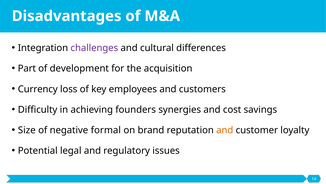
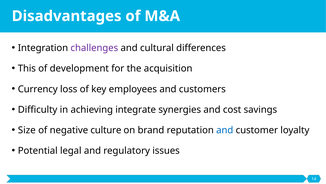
Part: Part -> This (27, 68)
founders: founders -> integrate (136, 109)
formal: formal -> culture (106, 130)
and colour: orange -> blue (225, 130)
